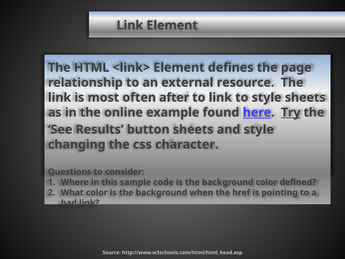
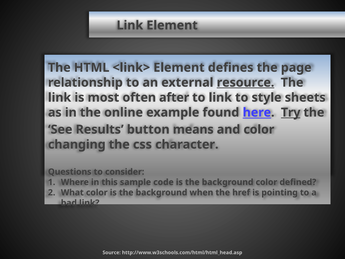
resource underline: none -> present (245, 82)
button sheets: sheets -> means (193, 129)
and style: style -> color (259, 129)
